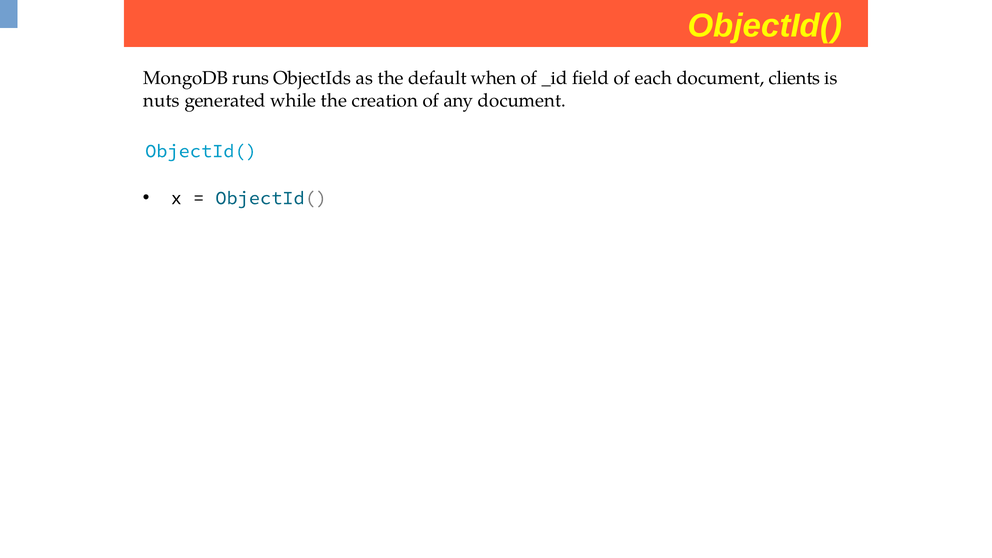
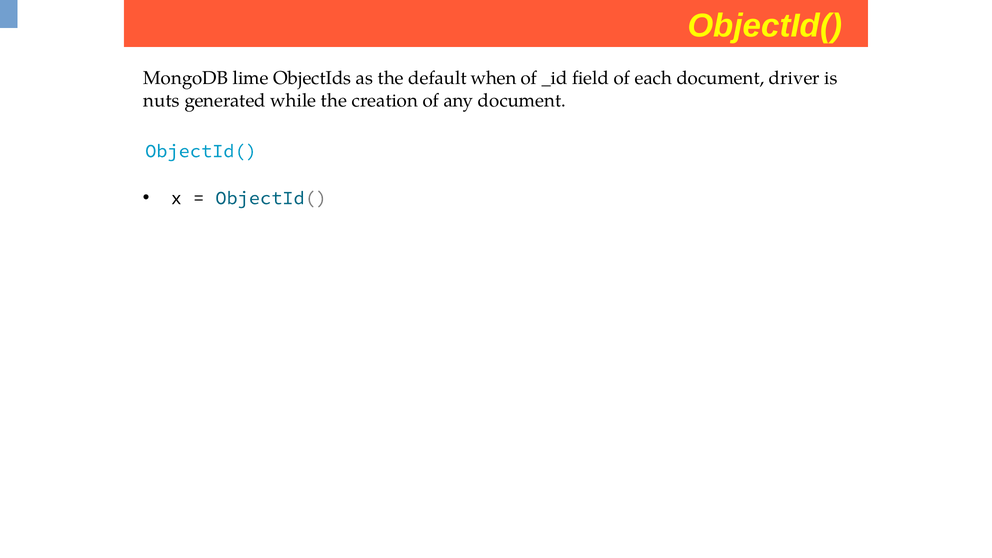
runs: runs -> lime (251, 78)
clients: clients -> driver (794, 78)
